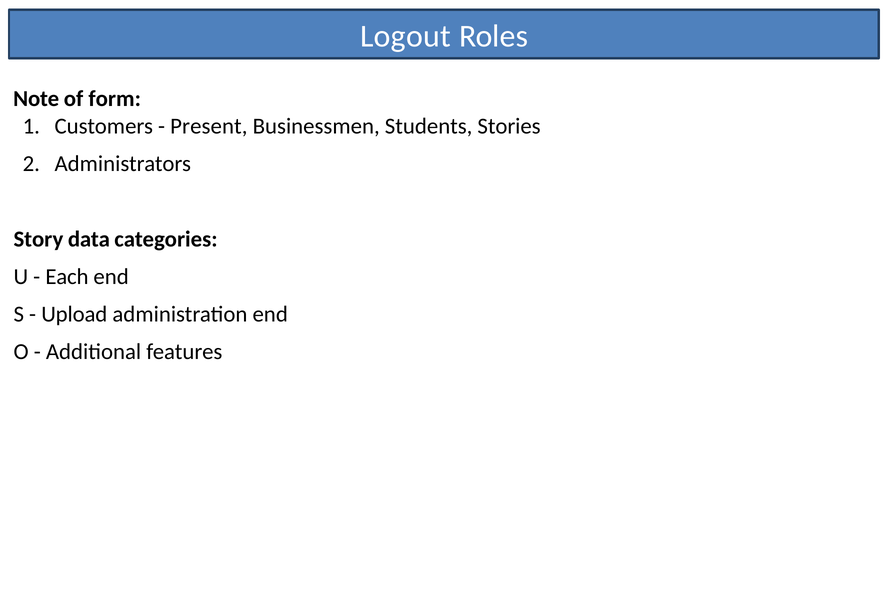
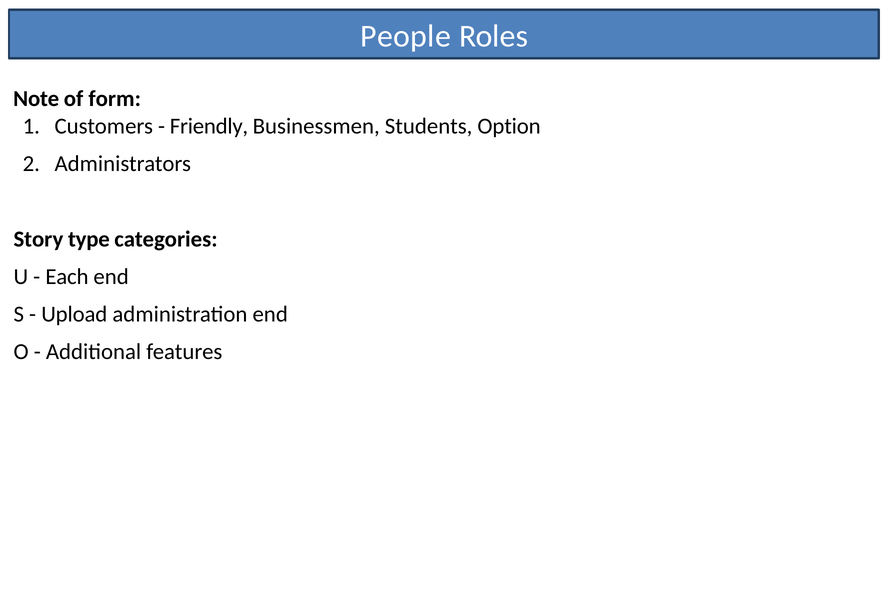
Logout: Logout -> People (406, 36)
Present: Present -> Friendly (209, 126)
Stories: Stories -> Option (509, 126)
data: data -> type (89, 239)
